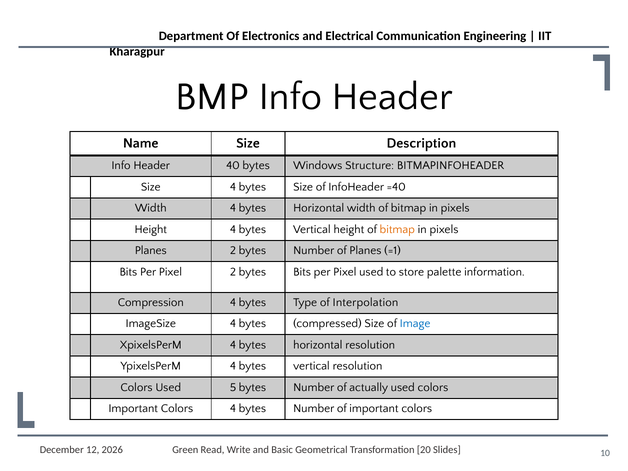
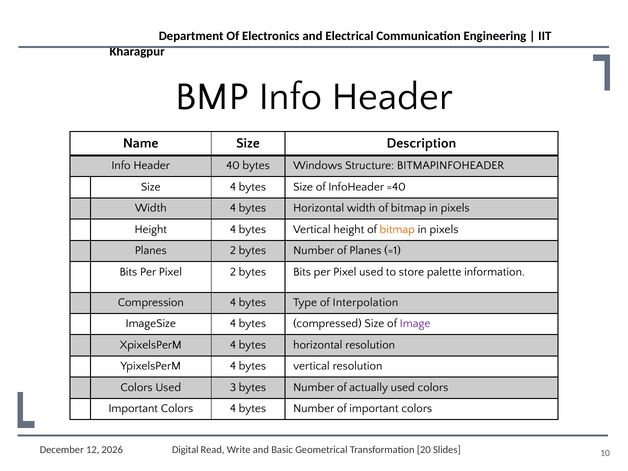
Image colour: blue -> purple (415, 324)
5: 5 -> 3 (233, 387)
Green: Green -> Digital (185, 450)
